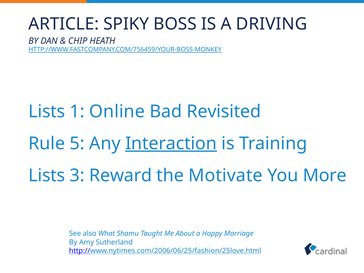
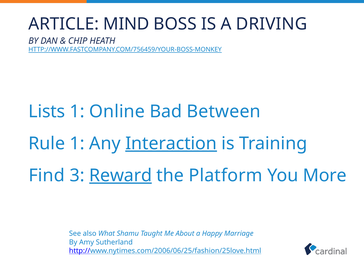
SPIKY: SPIKY -> MIND (126, 24)
Revisited: Revisited -> Between (224, 111)
Rule 5: 5 -> 1 (77, 143)
Lists: Lists -> Find (47, 175)
Reward underline: none -> present (121, 175)
Motivate: Motivate -> Platform (226, 175)
